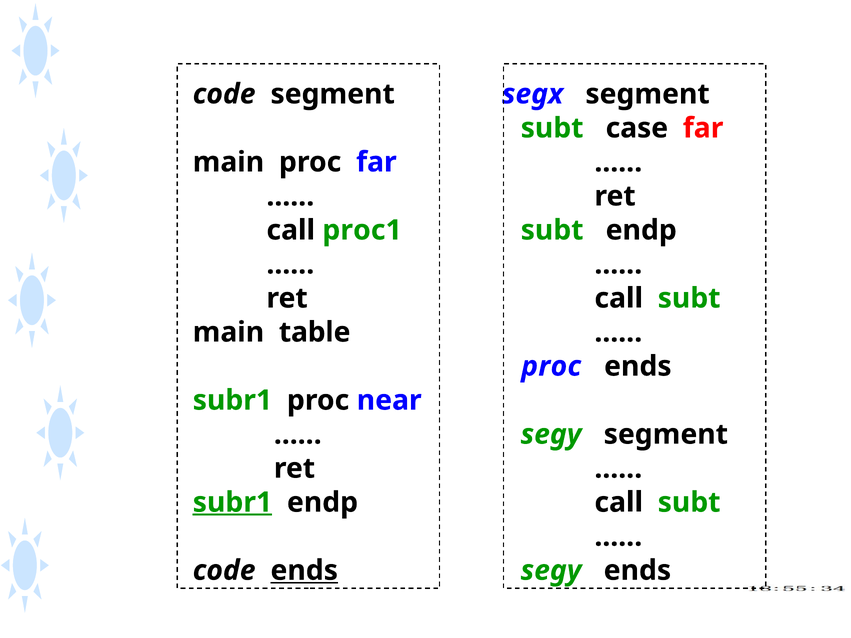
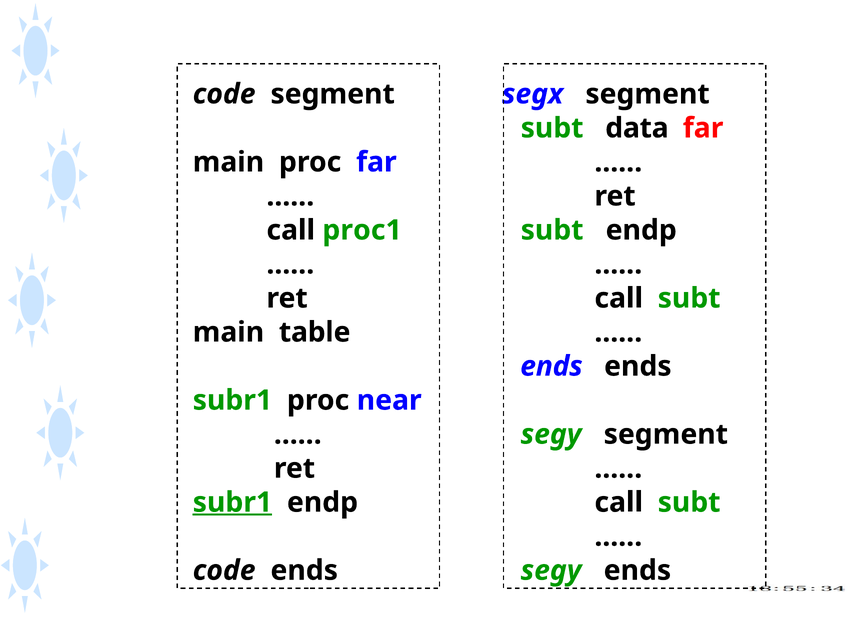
case: case -> data (637, 128)
proc: proc -> ends (551, 366)
ends underline: present -> none (304, 571)
